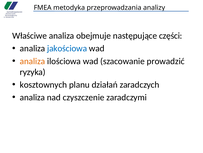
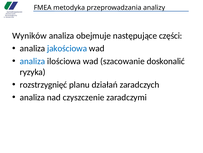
Właściwe: Właściwe -> Wyników (29, 36)
analiza colour: orange -> blue (32, 61)
prowadzić: prowadzić -> doskonalić (166, 61)
kosztownych: kosztownych -> rozstrzygnięć (43, 84)
